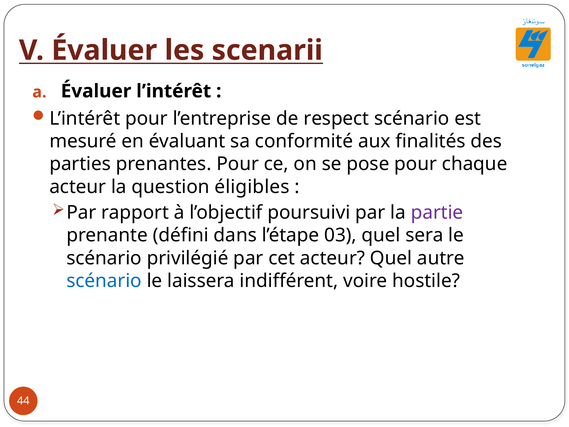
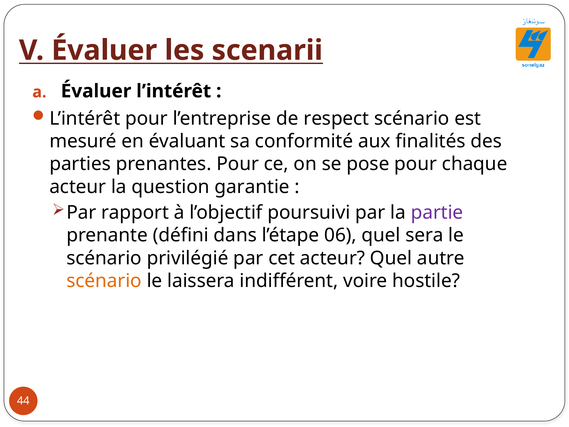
éligibles: éligibles -> garantie (252, 187)
03: 03 -> 06 (340, 235)
scénario colour: blue -> orange (104, 281)
